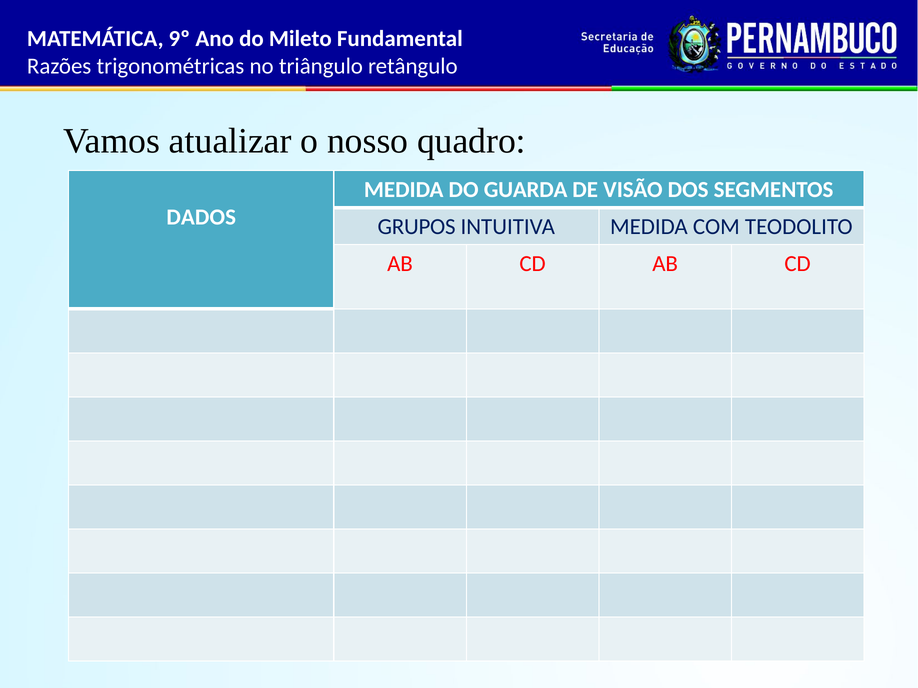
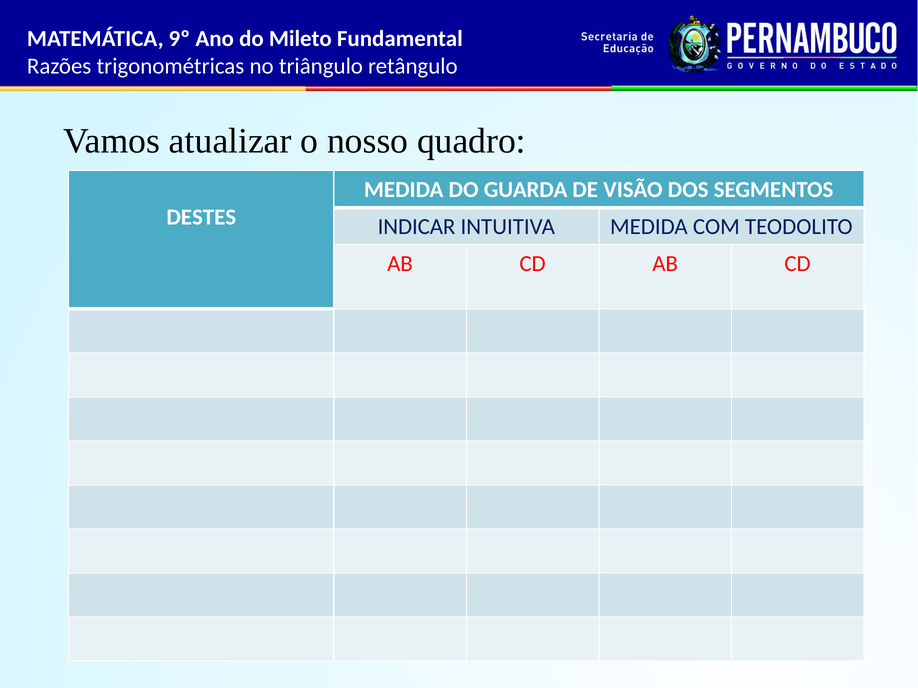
DADOS: DADOS -> DESTES (201, 218)
GRUPOS: GRUPOS -> INDICAR (417, 227)
